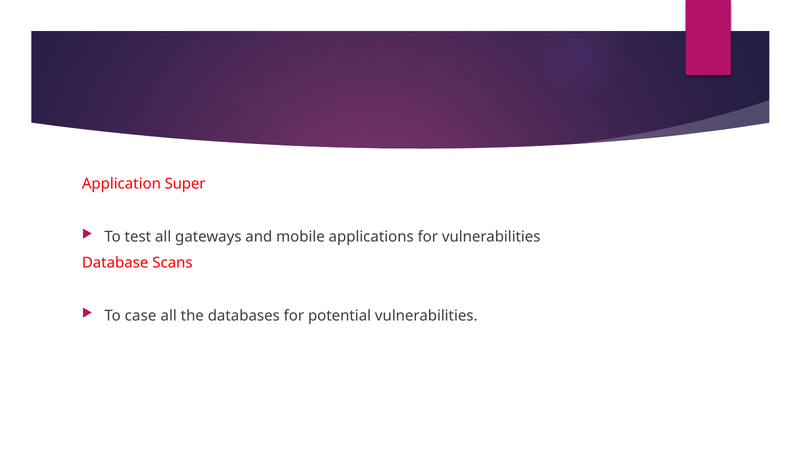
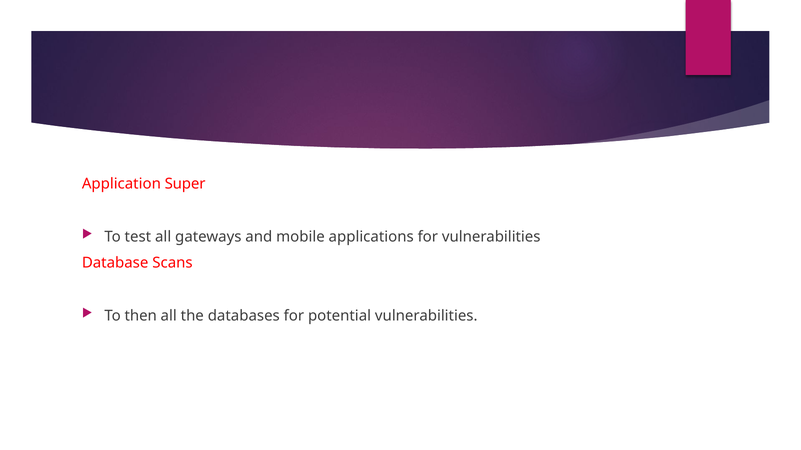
case: case -> then (141, 316)
